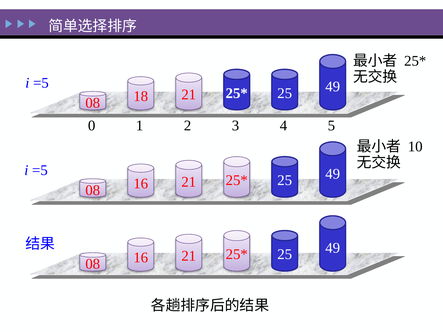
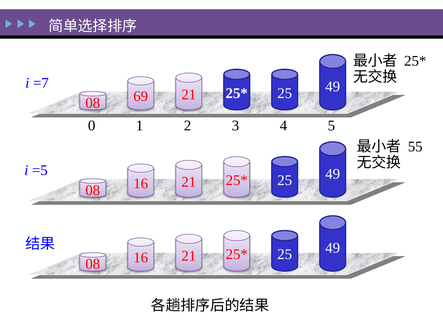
=5: =5 -> =7 (41, 83)
18: 18 -> 69 (141, 96)
10: 10 -> 55 (415, 147)
